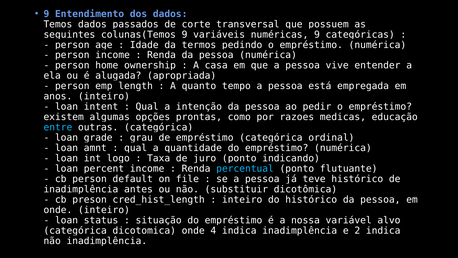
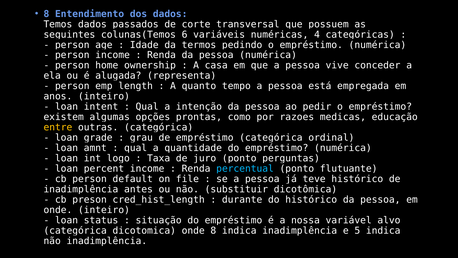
9: 9 -> 8 (46, 14)
colunas(Temos 9: 9 -> 6 (185, 34)
numéricas 9: 9 -> 4 (317, 34)
entender: entender -> conceder (377, 65)
apropriada: apropriada -> representa (182, 76)
entre colour: light blue -> yellow (58, 127)
indicando: indicando -> perguntas (291, 158)
inteiro: inteiro -> durante (242, 199)
onde 4: 4 -> 8 (213, 230)
2: 2 -> 5 (357, 230)
